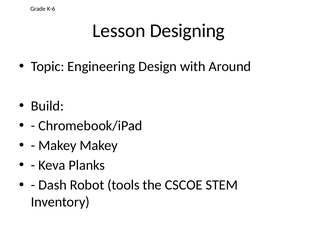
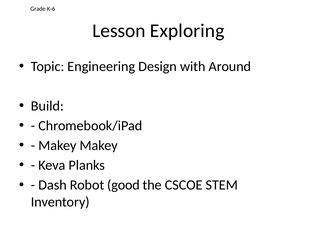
Designing: Designing -> Exploring (187, 31)
tools: tools -> good (124, 185)
